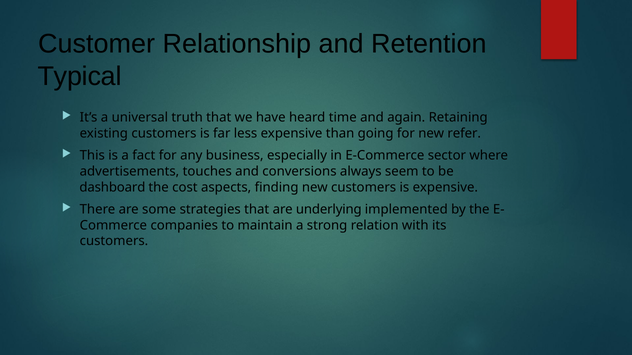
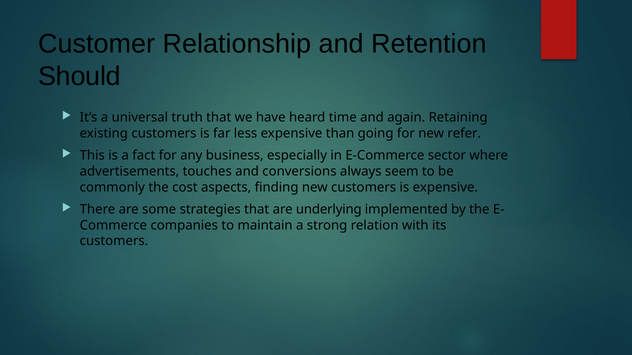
Typical: Typical -> Should (80, 76)
dashboard: dashboard -> commonly (112, 187)
